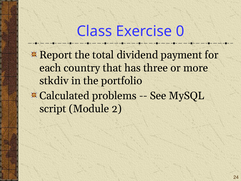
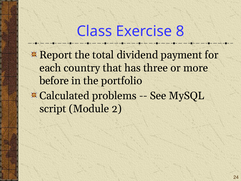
0: 0 -> 8 (180, 31)
stkdiv: stkdiv -> before (54, 81)
